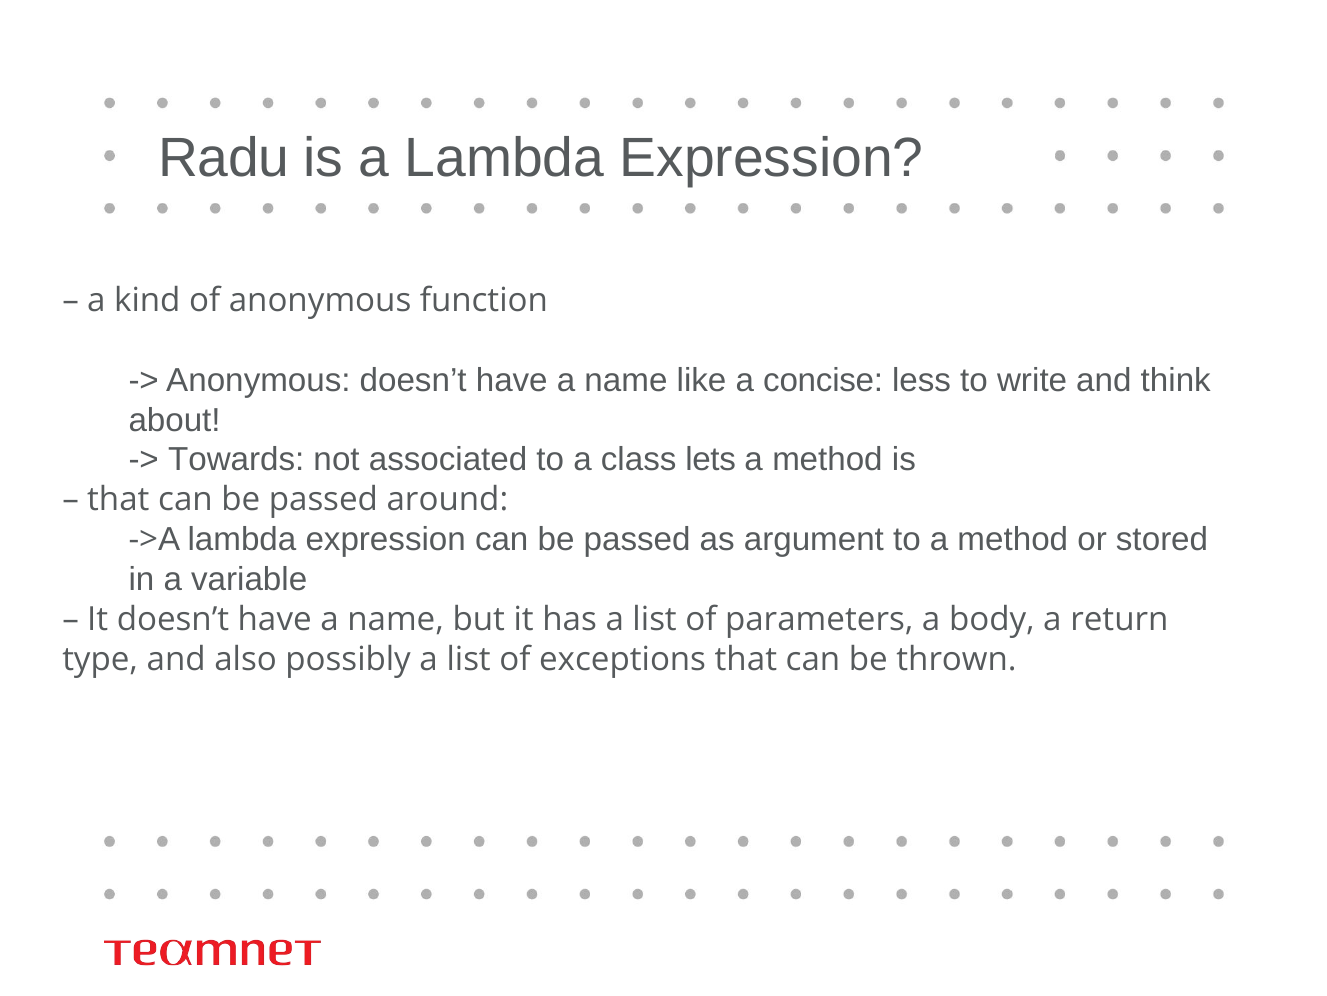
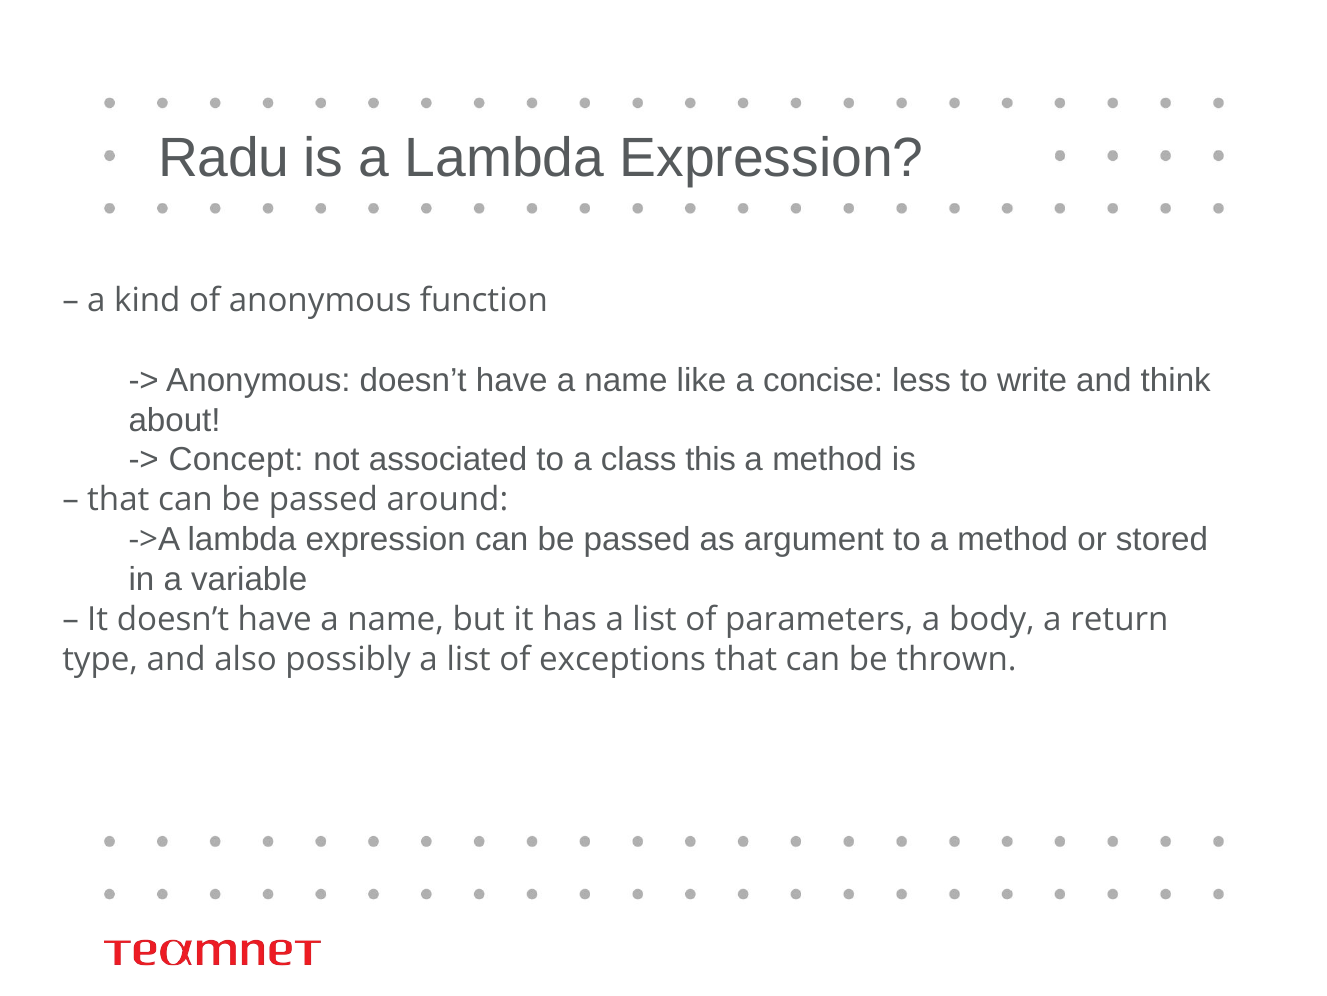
Towards: Towards -> Concept (236, 460)
lets: lets -> this (711, 460)
